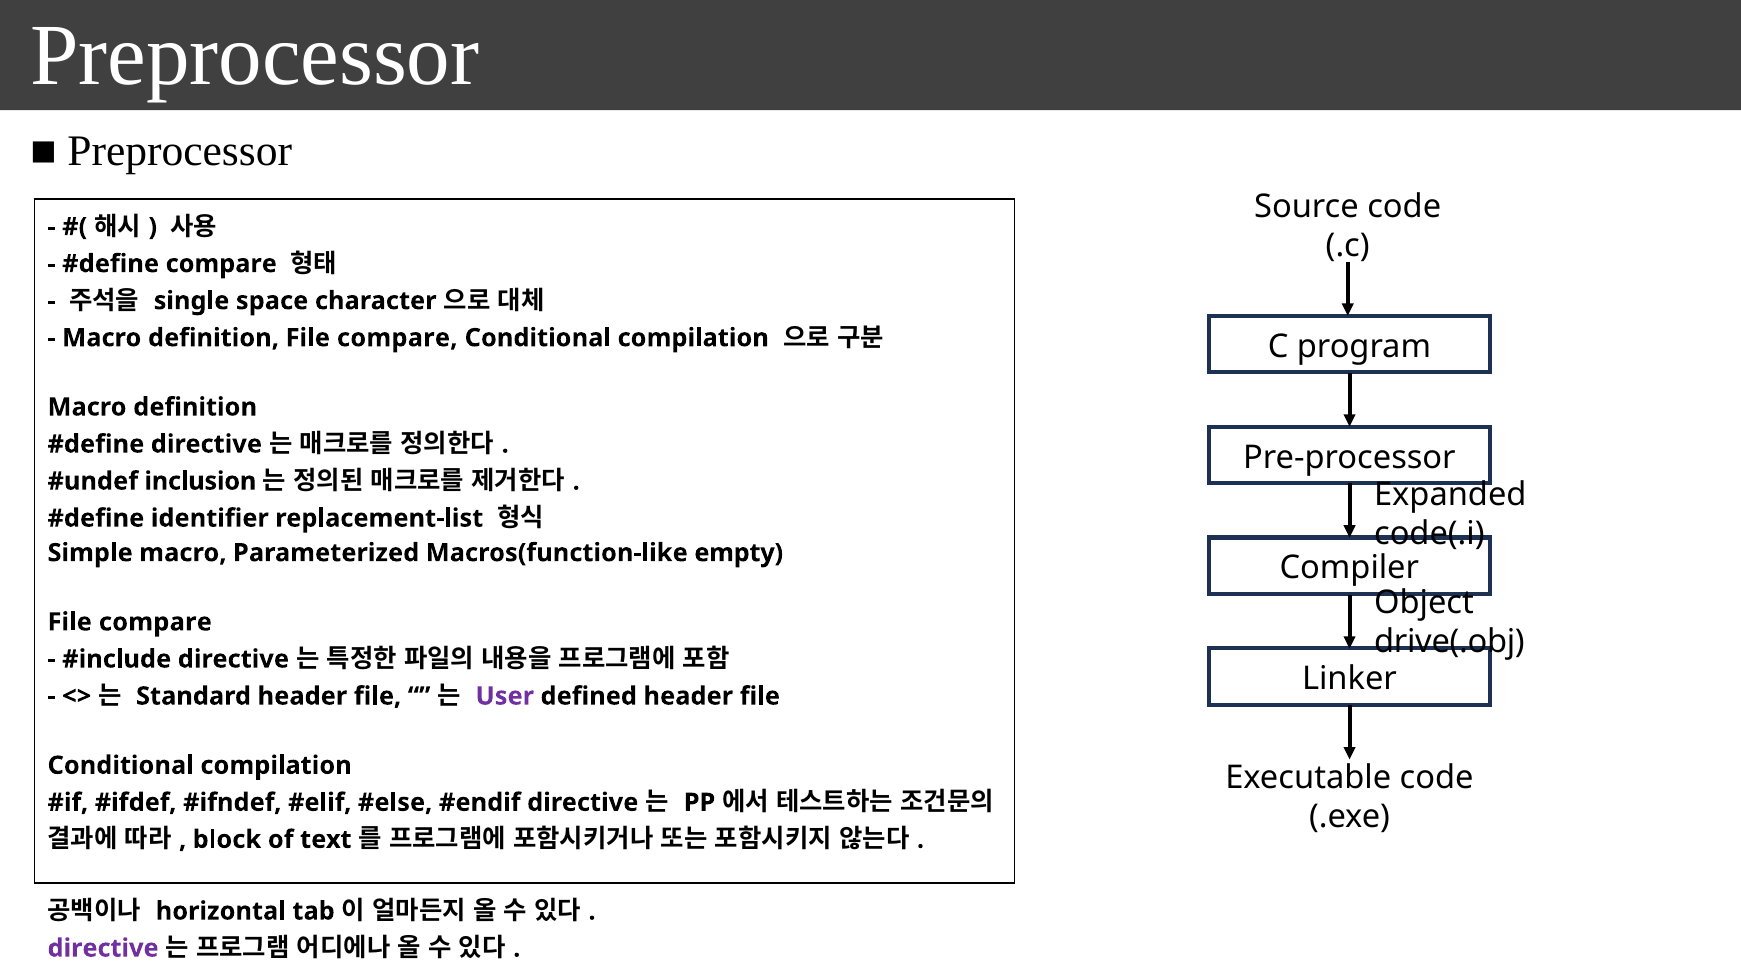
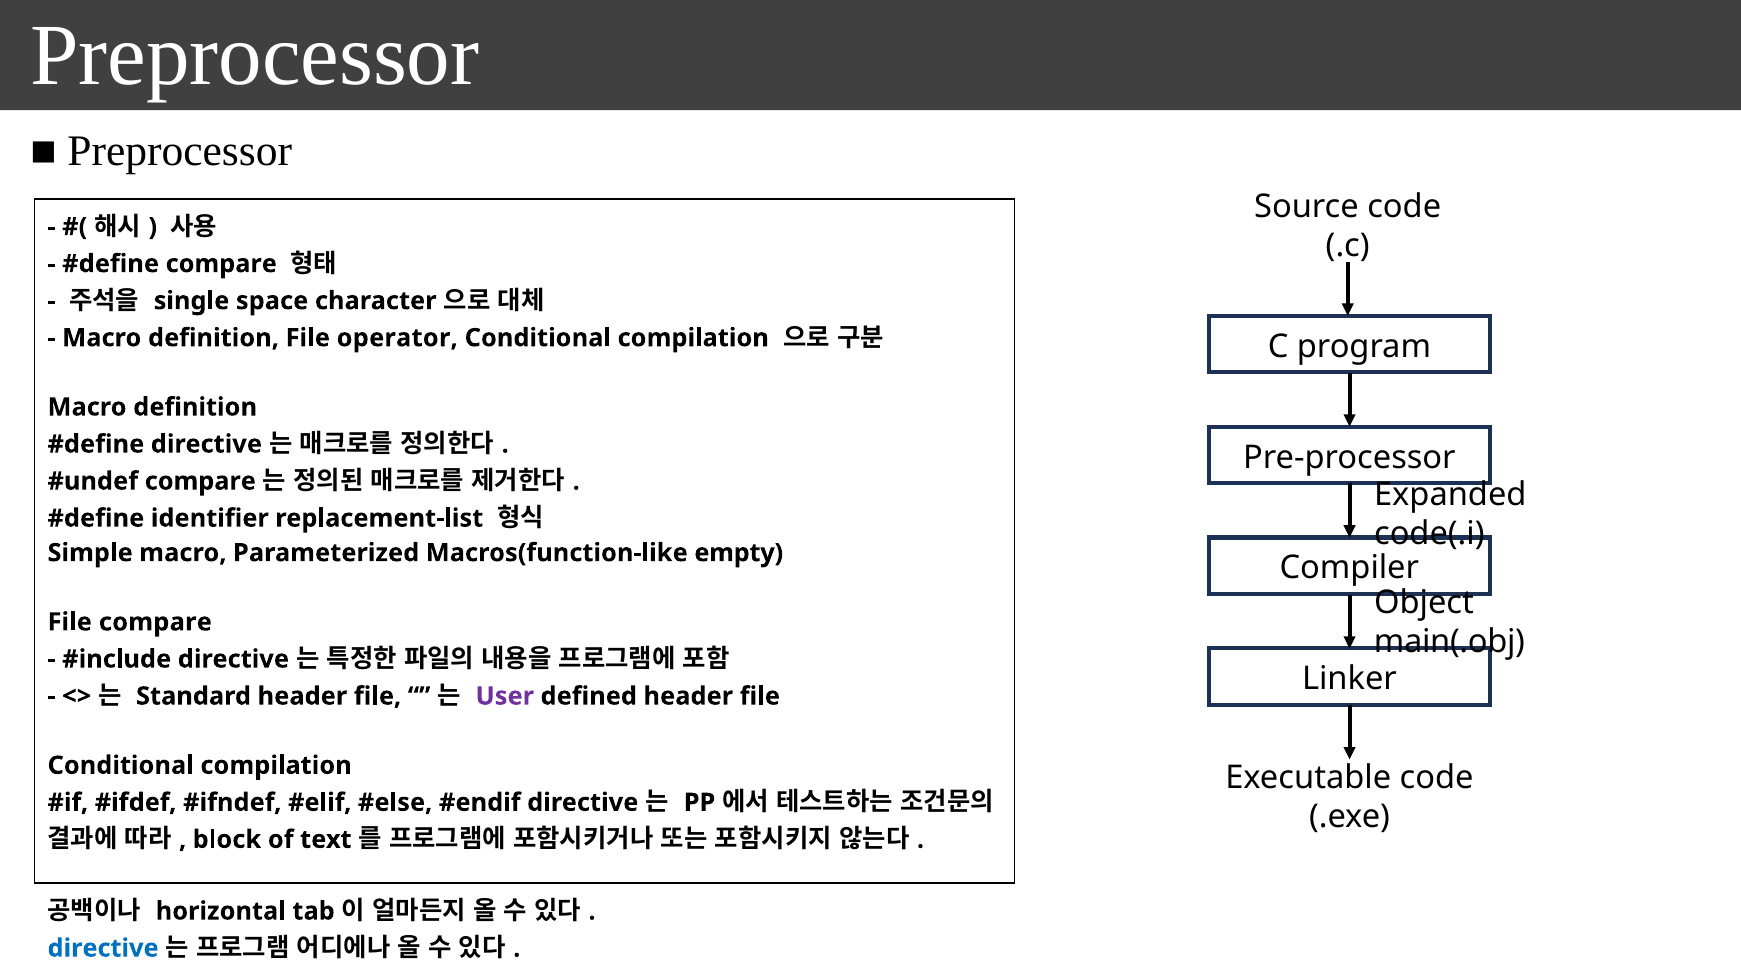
definition File compare: compare -> operator (397, 338)
inclusion: inclusion -> compare (200, 481)
drive(.obj: drive(.obj -> main(.obj (1449, 641)
directive colour: purple -> blue (103, 948)
